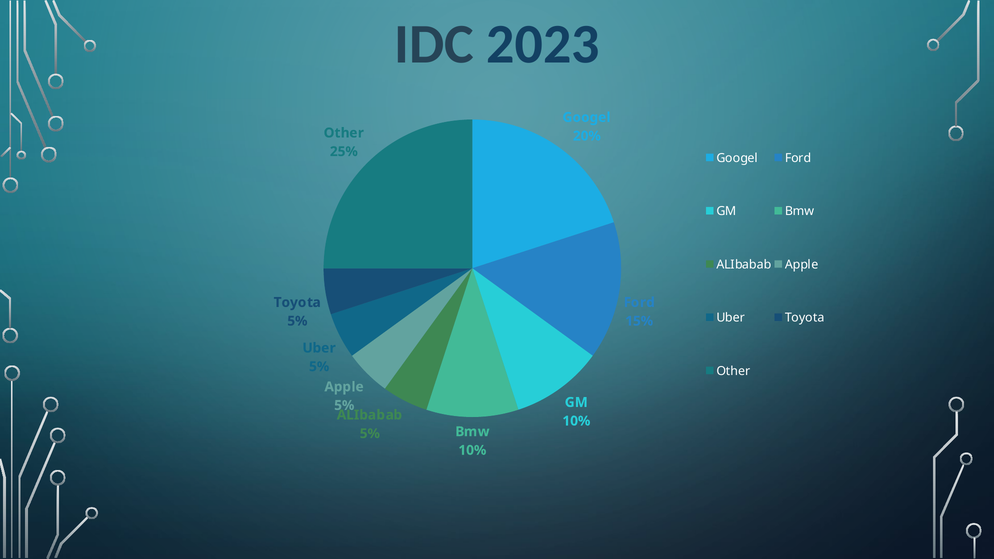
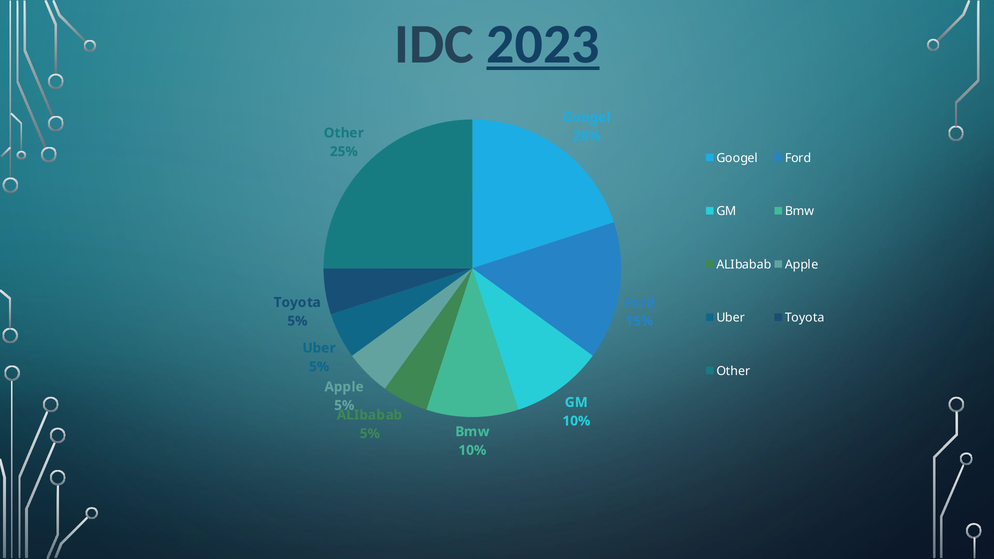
2023 underline: none -> present (543, 44)
